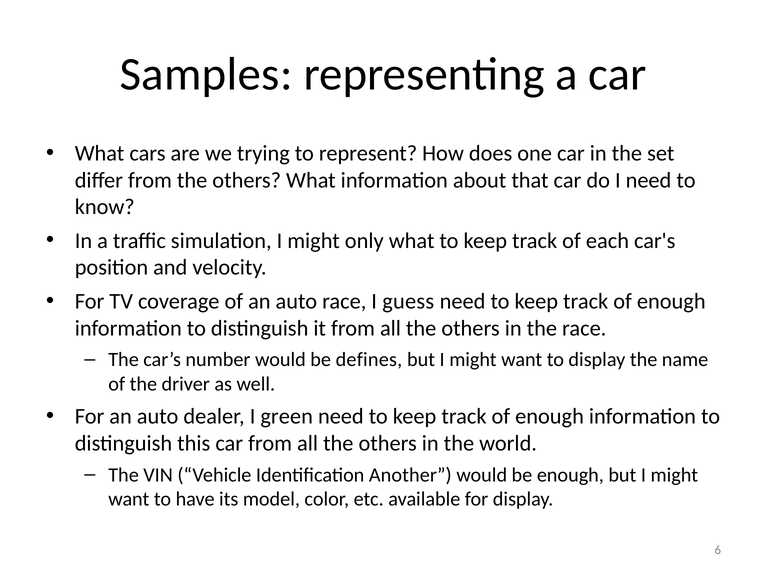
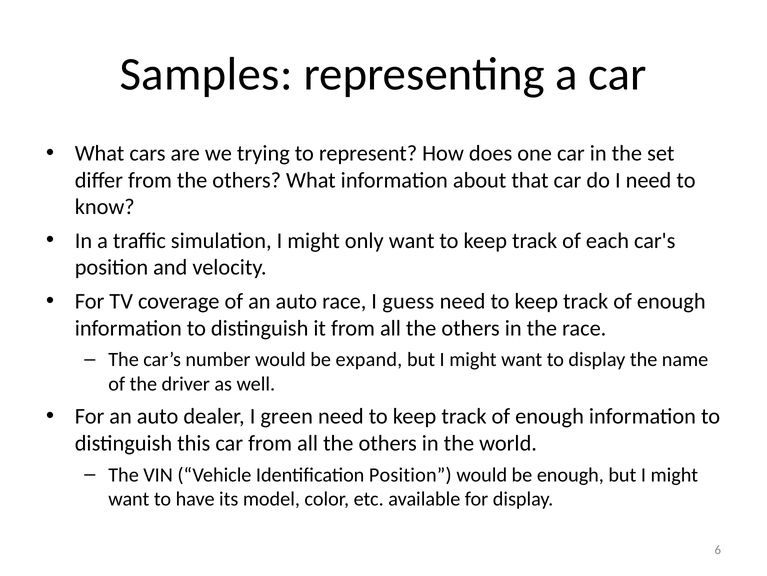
only what: what -> want (412, 240)
defines: defines -> expand (369, 359)
Identification Another: Another -> Position (410, 474)
